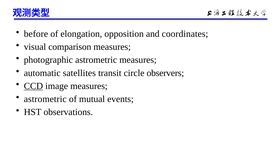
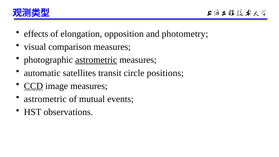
before: before -> effects (36, 34)
coordinates: coordinates -> photometry (185, 34)
astrometric underline: none -> present (96, 60)
observers: observers -> positions (165, 73)
